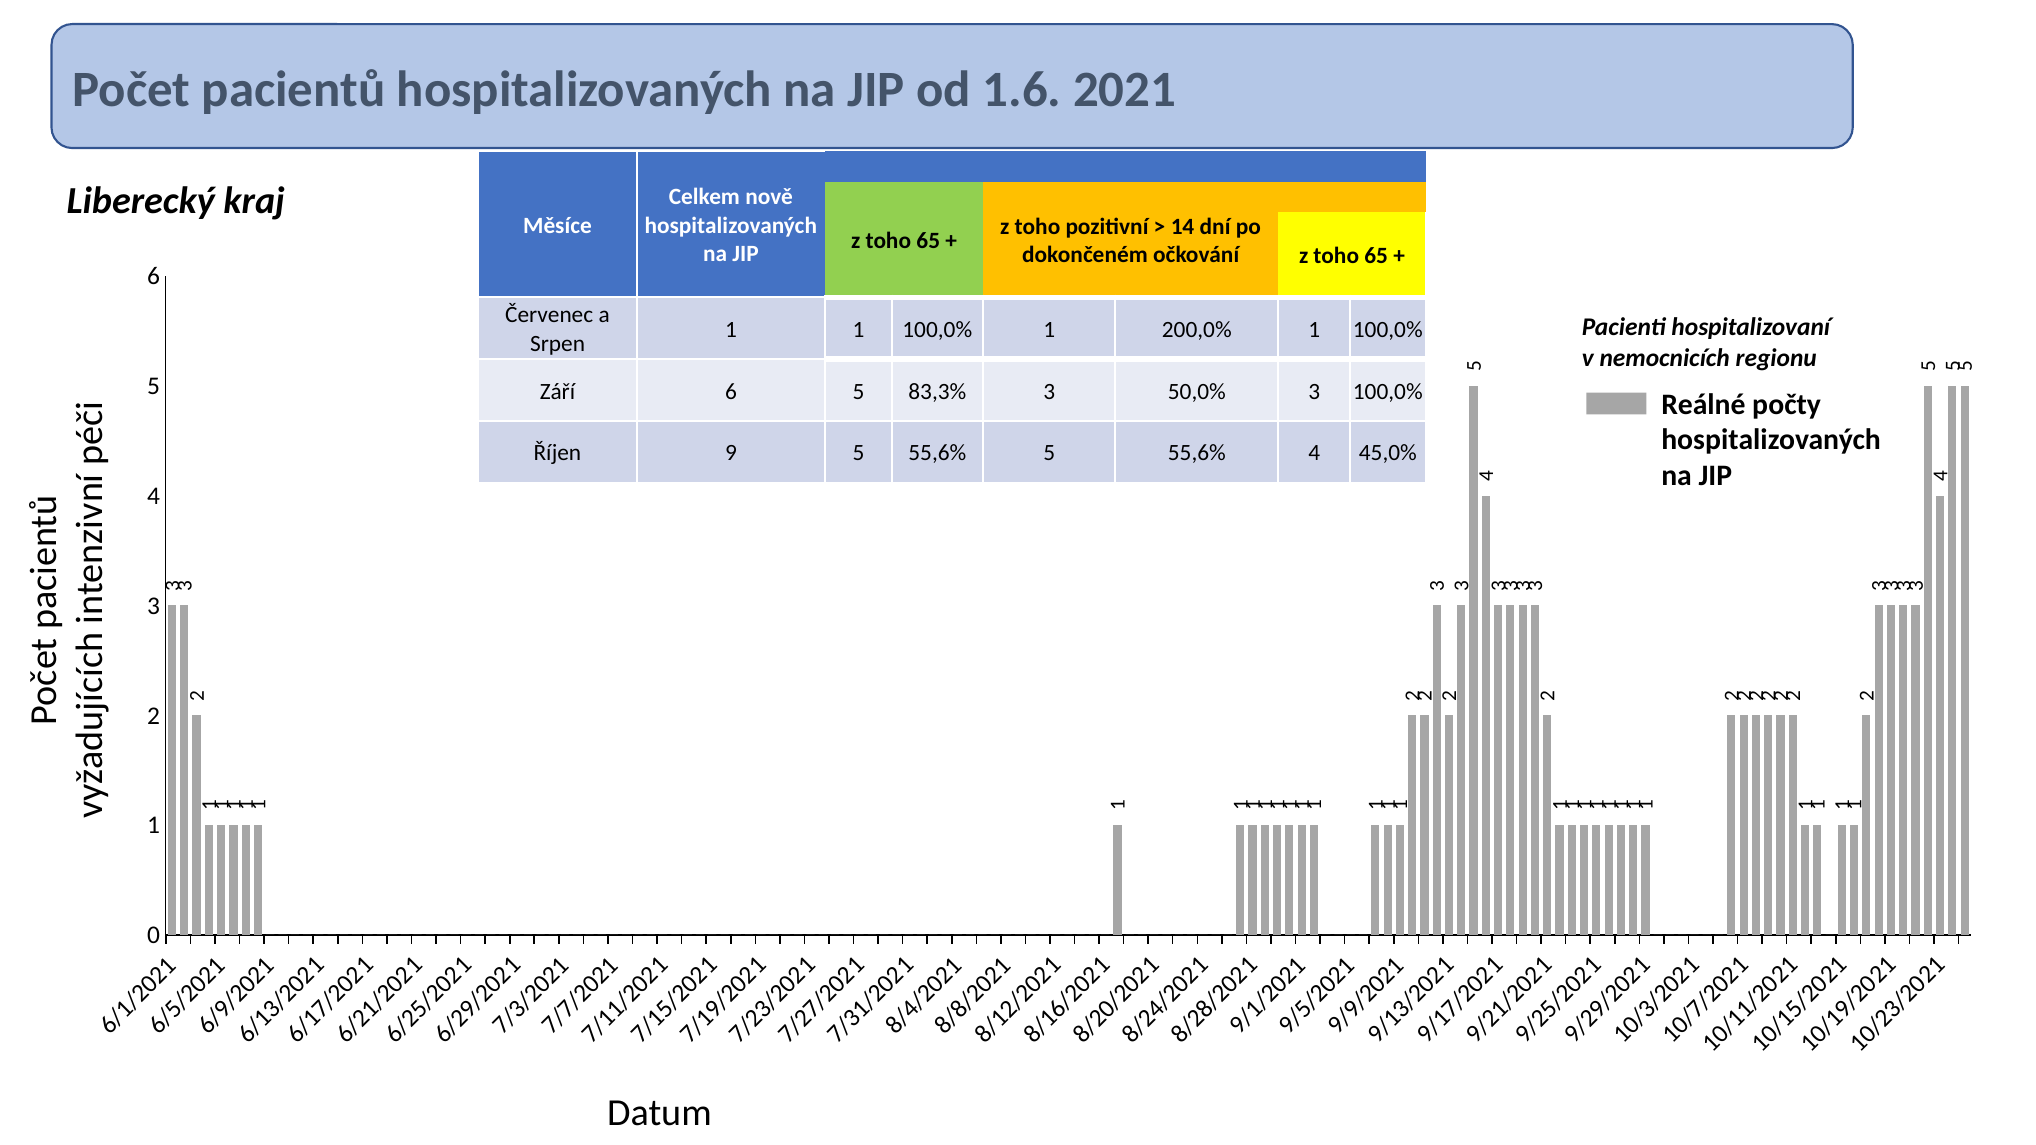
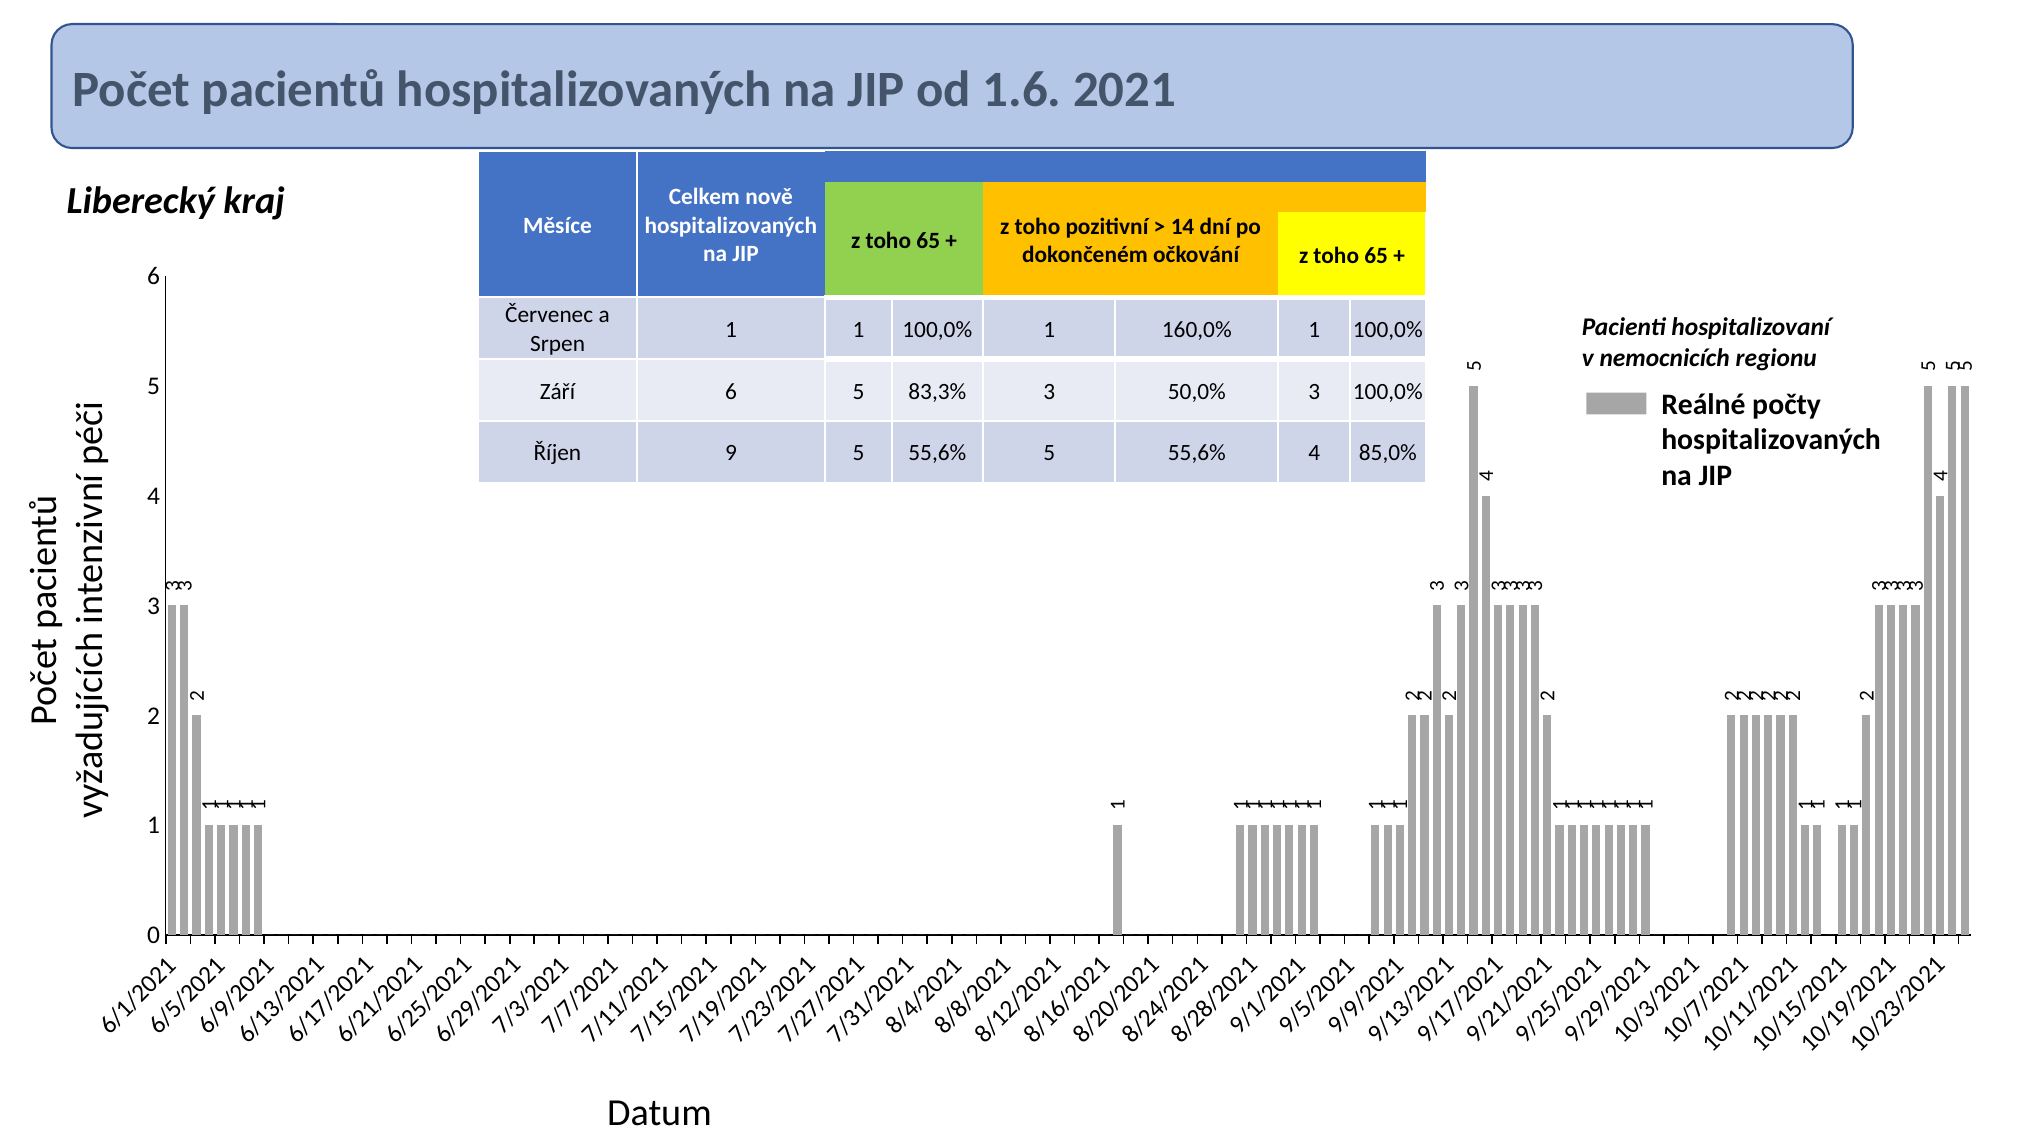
200,0%: 200,0% -> 160,0% (1197, 330)
45,0%: 45,0% -> 85,0% (1388, 453)
